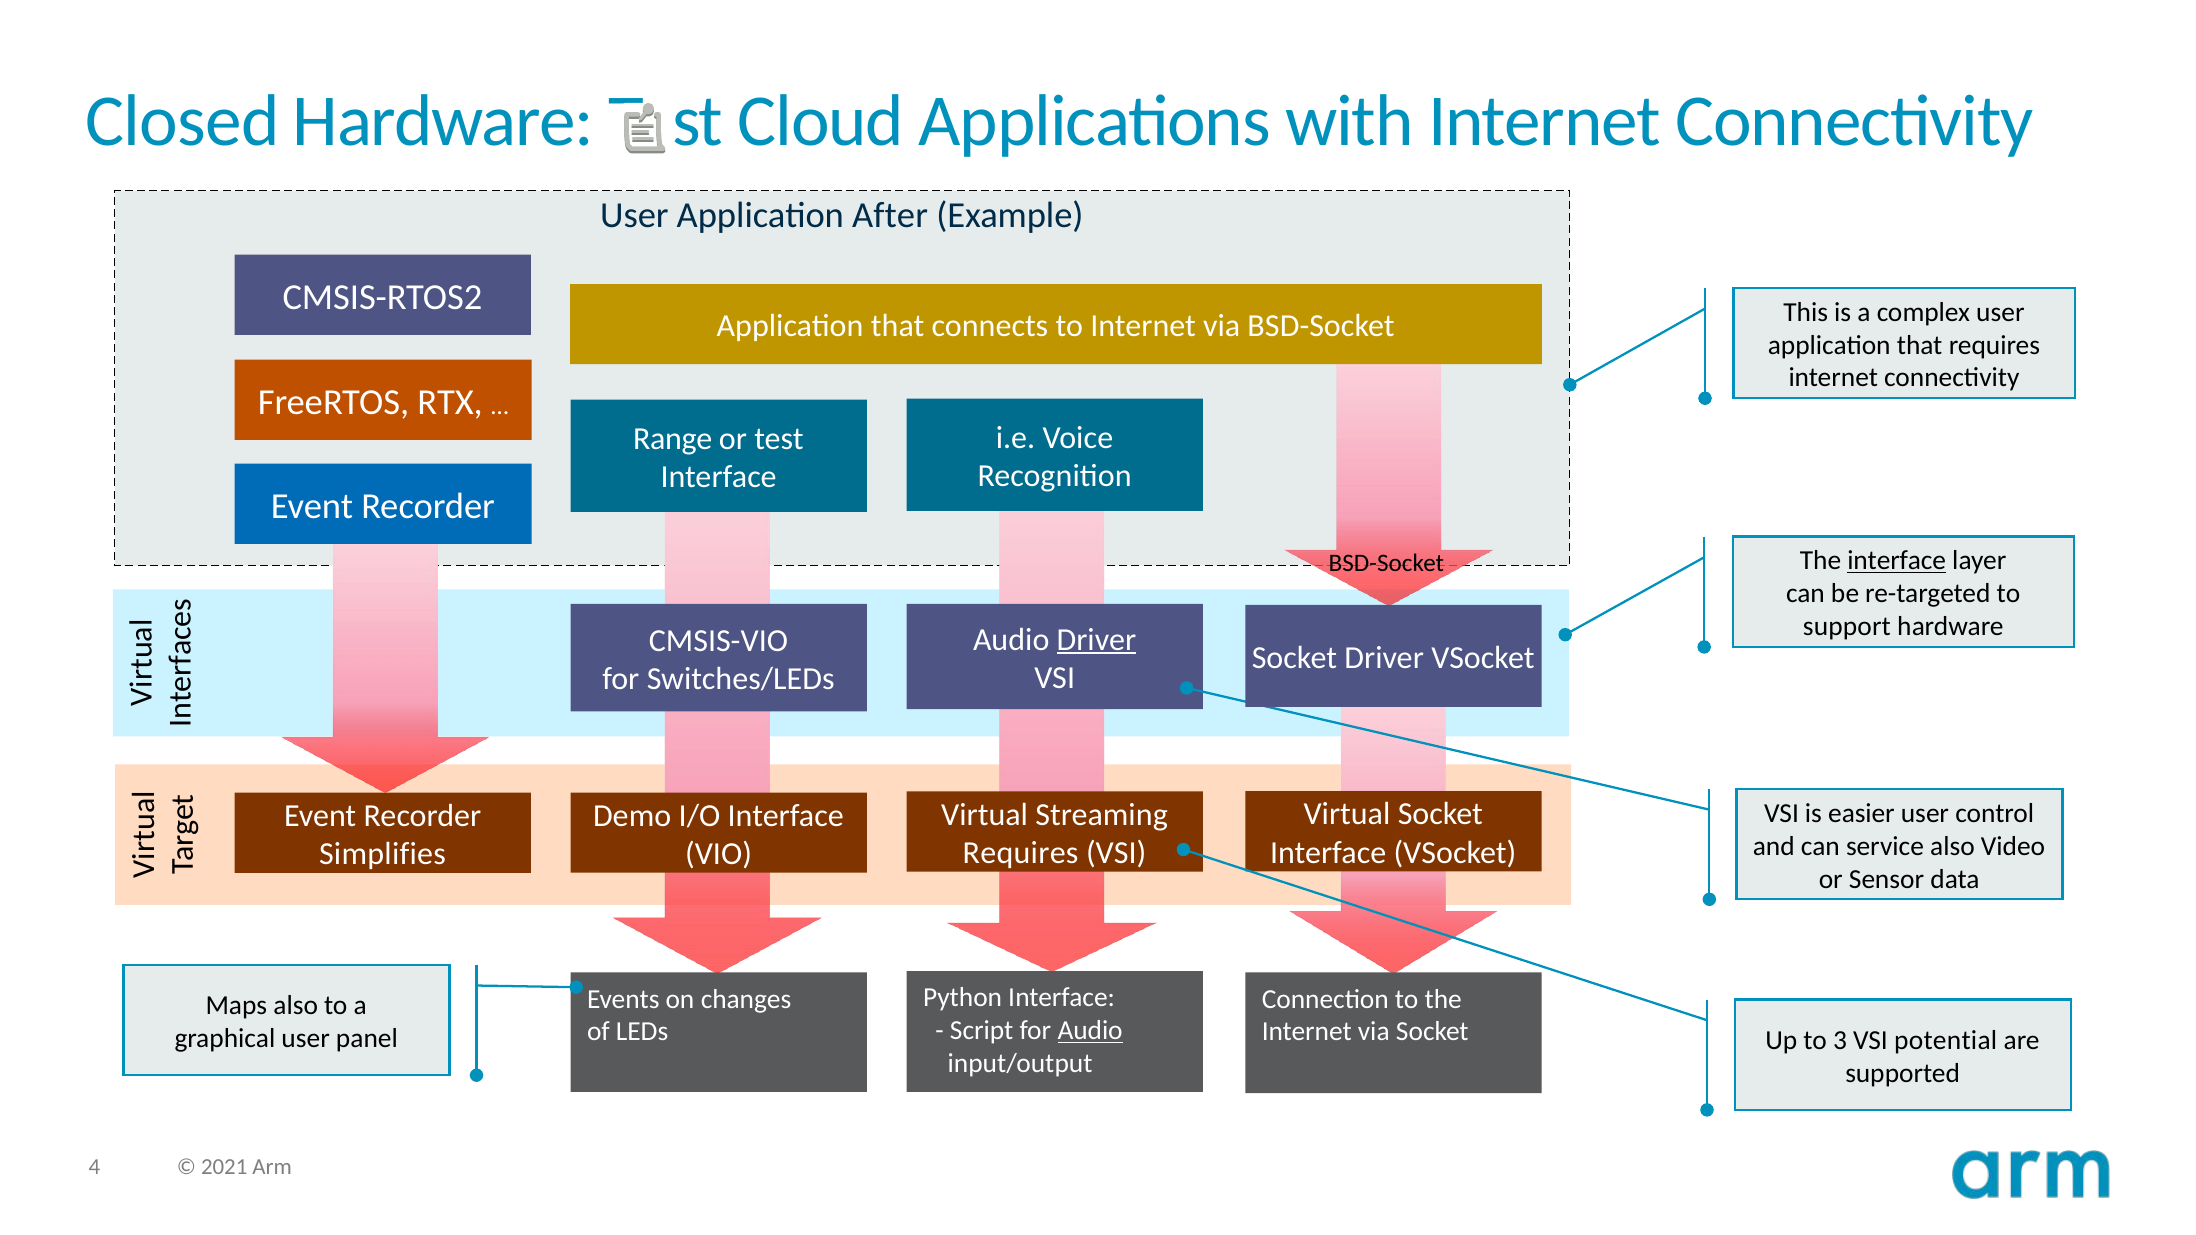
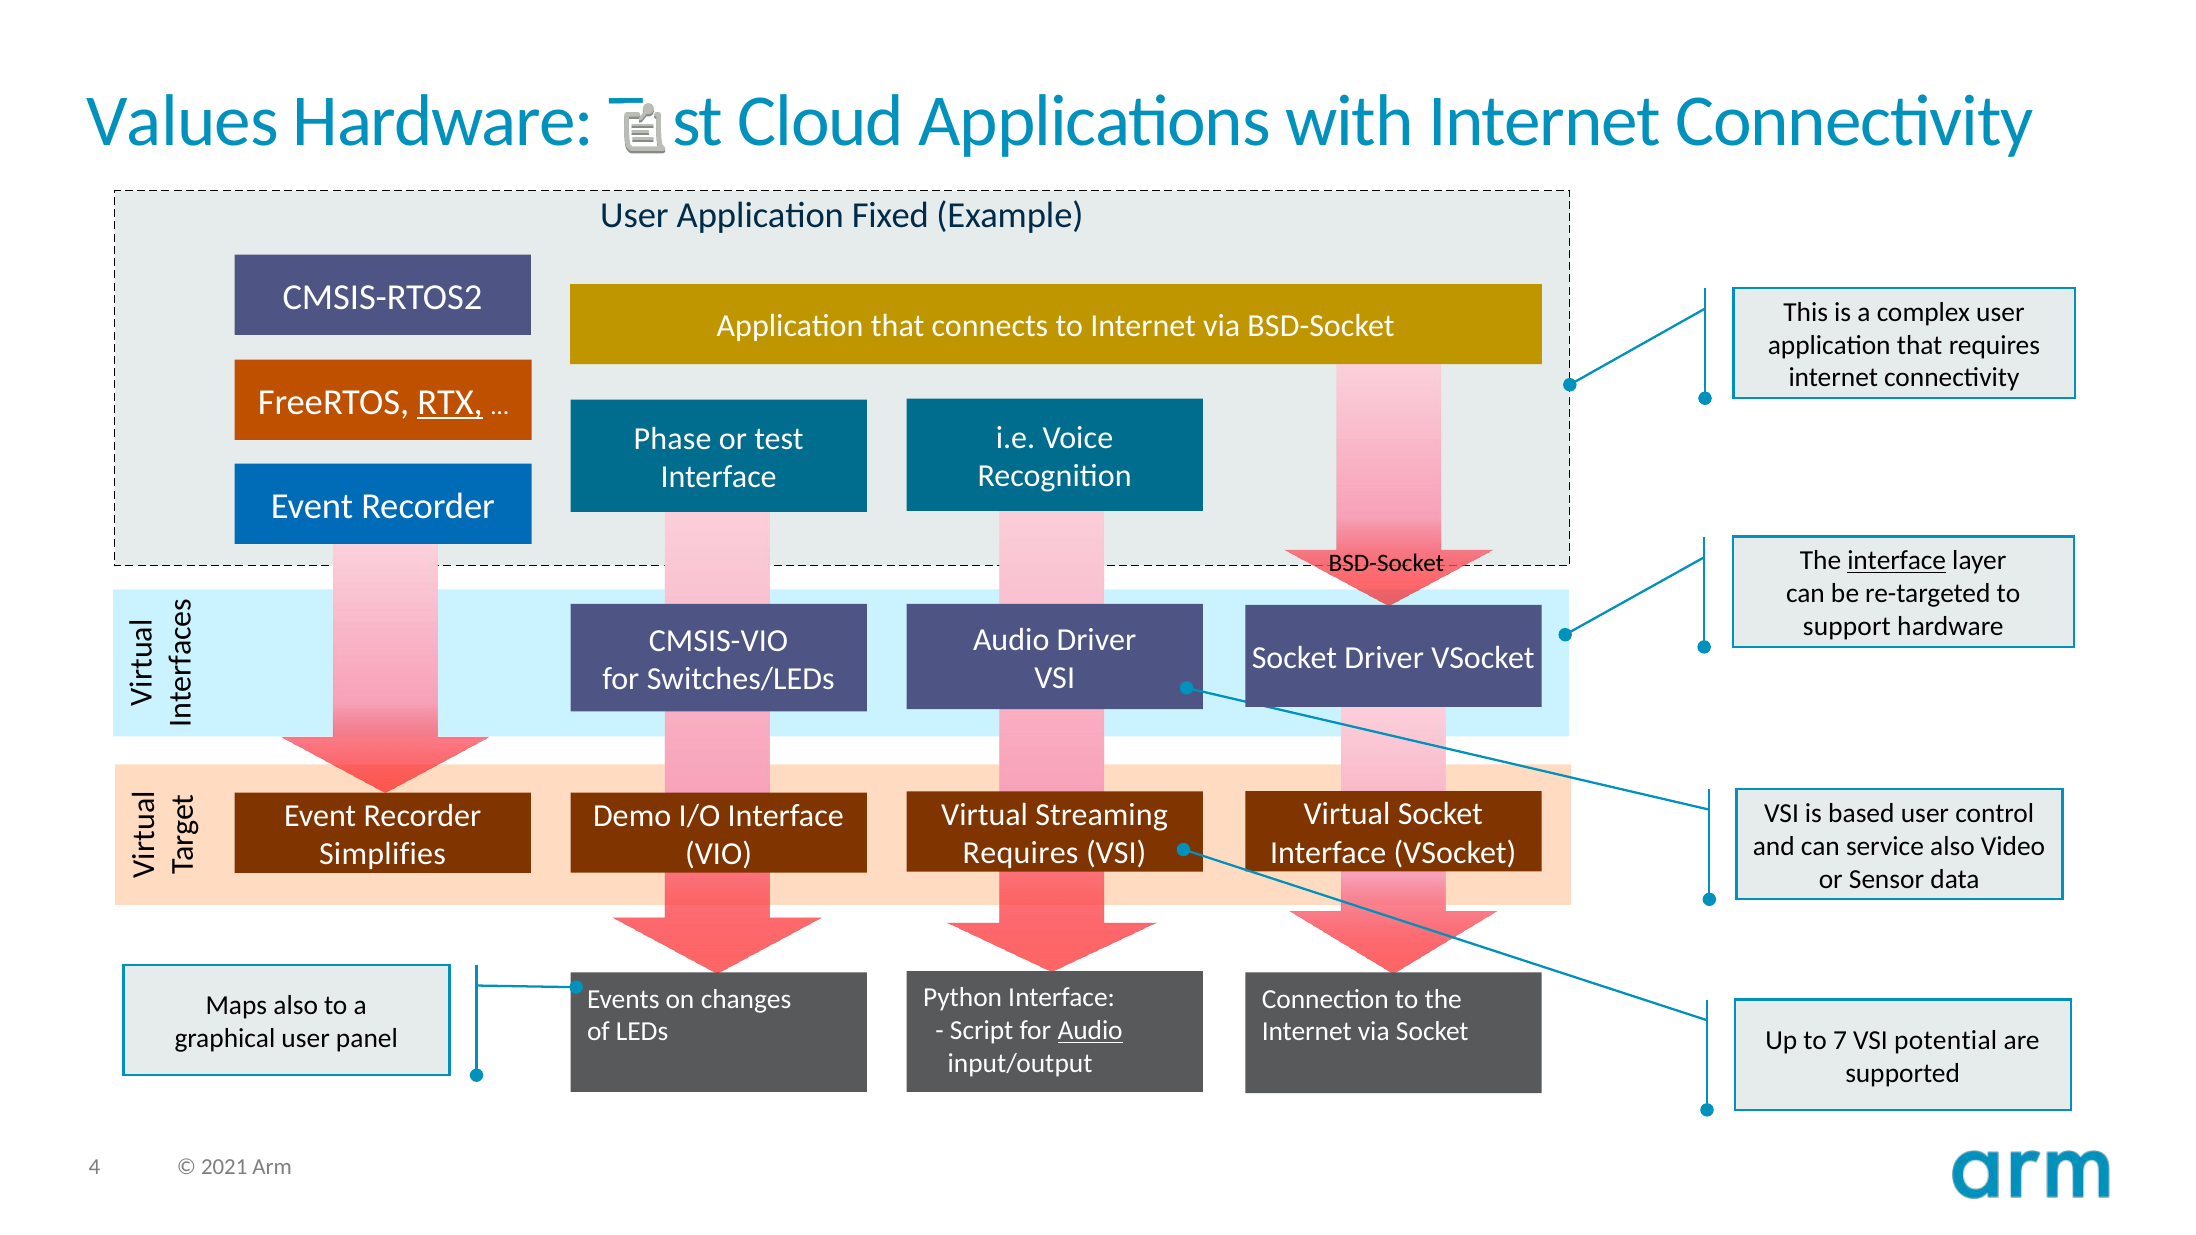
Closed: Closed -> Values (183, 122)
After: After -> Fixed (890, 215)
RTX underline: none -> present (450, 402)
Range: Range -> Phase (673, 439)
Driver underline: present -> none (1096, 640)
easier: easier -> based (1861, 813)
3: 3 -> 7 (1840, 1040)
